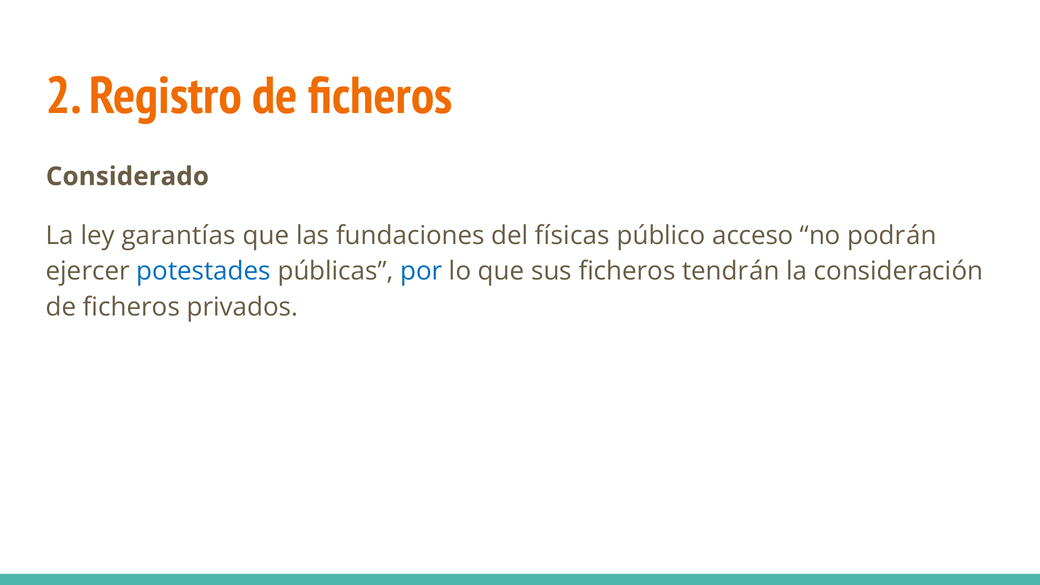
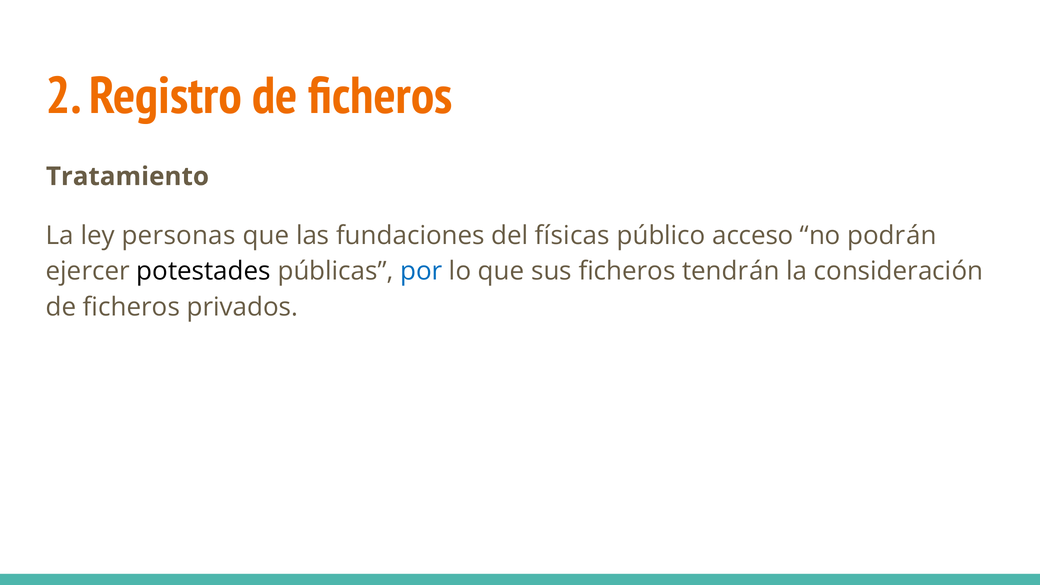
Considerado: Considerado -> Tratamiento (127, 177)
garantías: garantías -> personas (179, 235)
potestades colour: blue -> black (204, 271)
